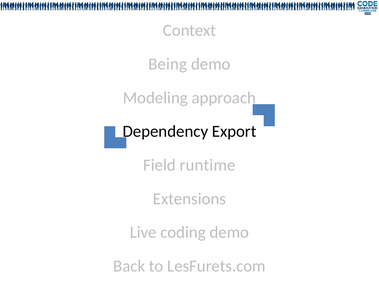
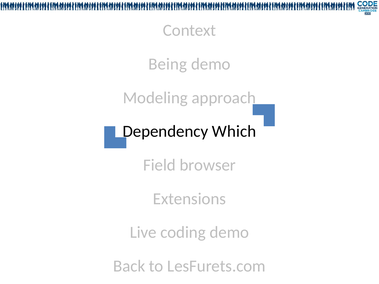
Export: Export -> Which (234, 131)
runtime: runtime -> browser (208, 165)
